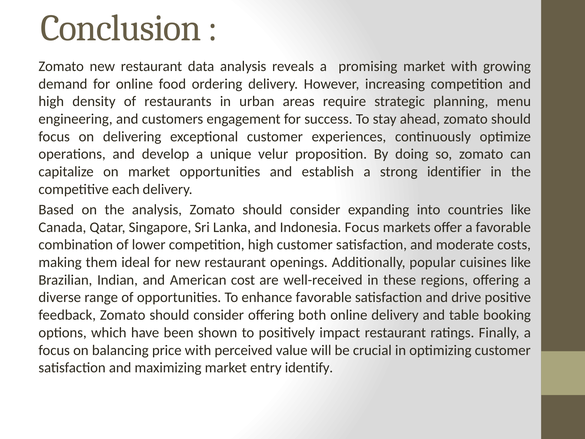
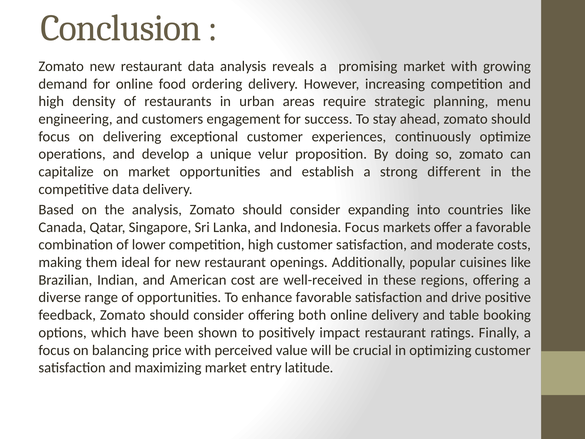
identifier: identifier -> different (454, 172)
competitive each: each -> data (126, 189)
identify: identify -> latitude (309, 368)
